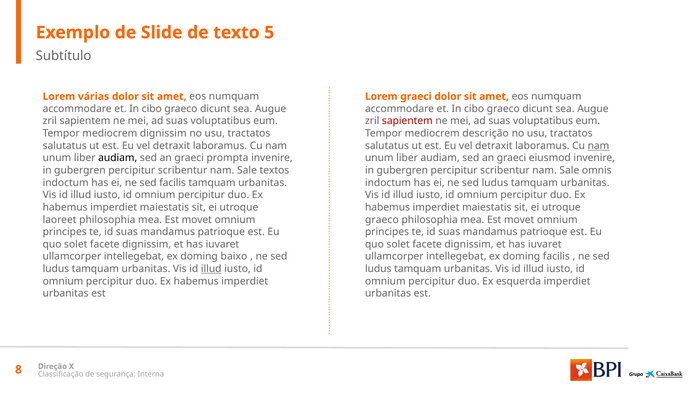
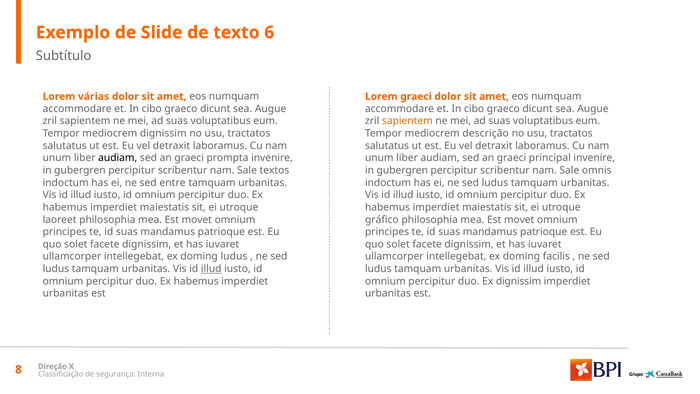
5: 5 -> 6 (269, 33)
sapientem colour: red -> orange (407, 121)
nam underline: present -> none (598, 146)
eiusmod: eiusmod -> principal (550, 158)
sed facilis: facilis -> entre (173, 183)
graeco: graeco -> gráfico (382, 220)
doming baixo: baixo -> ludus (234, 256)
Ex esquerda: esquerda -> dignissim (519, 281)
